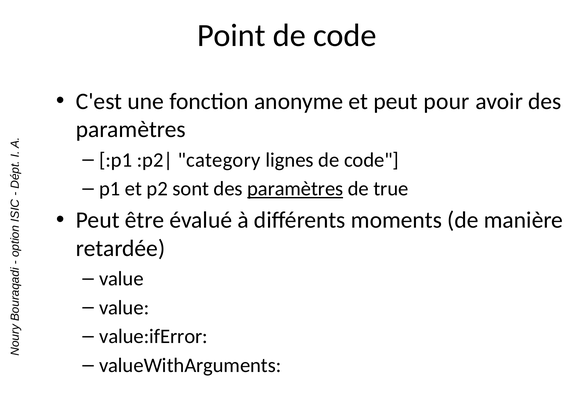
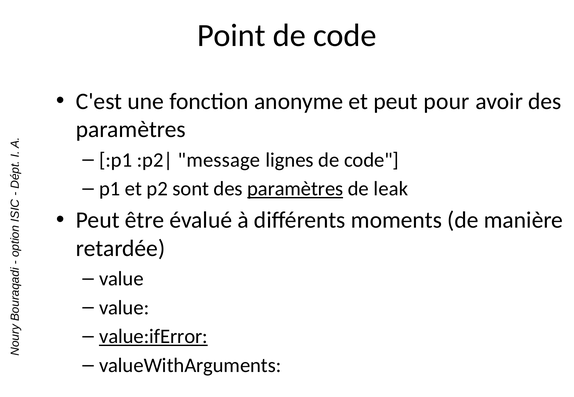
category: category -> message (219, 160)
true: true -> leak (391, 189)
value:ifError underline: none -> present (153, 337)
